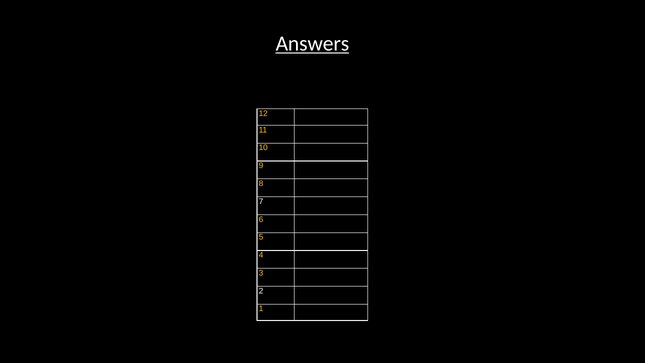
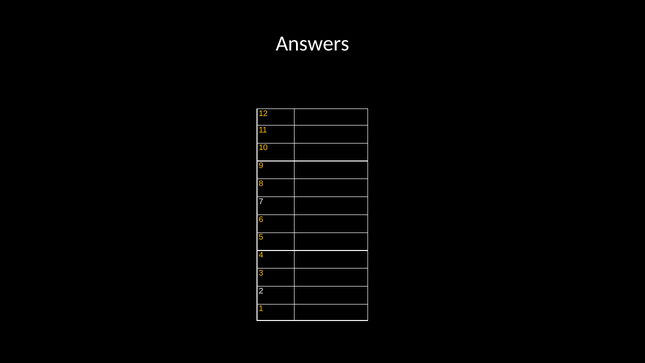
Answers underline: present -> none (312, 44)
